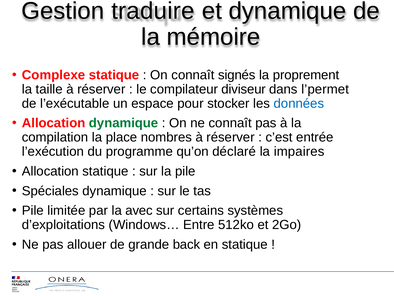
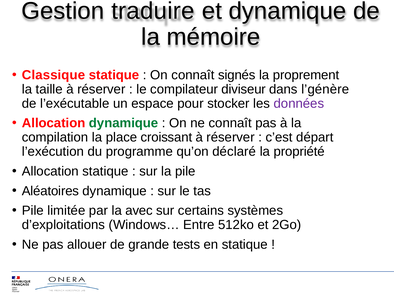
Complexe: Complexe -> Classique (54, 75)
l’permet: l’permet -> l’génère (325, 89)
données colour: blue -> purple (299, 103)
nombres: nombres -> croissant (166, 137)
entrée: entrée -> départ (315, 137)
impaires: impaires -> propriété (299, 151)
Spéciales: Spéciales -> Aléatoires (50, 191)
back: back -> tests (186, 244)
